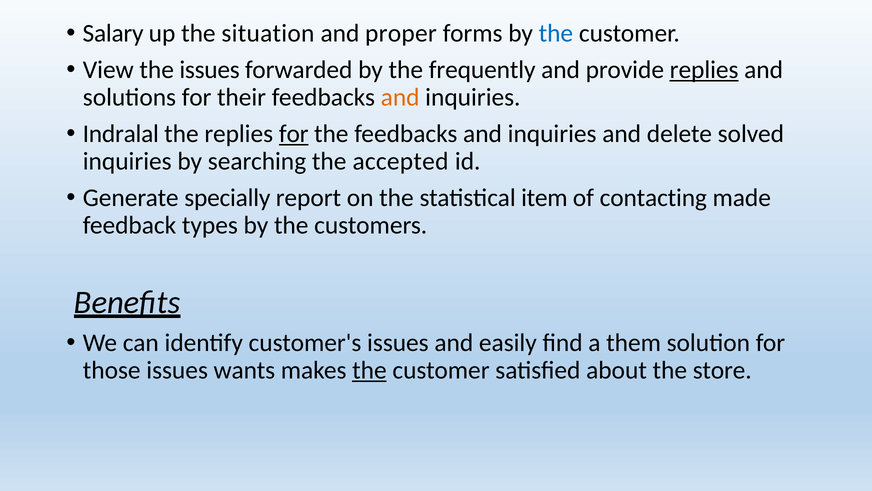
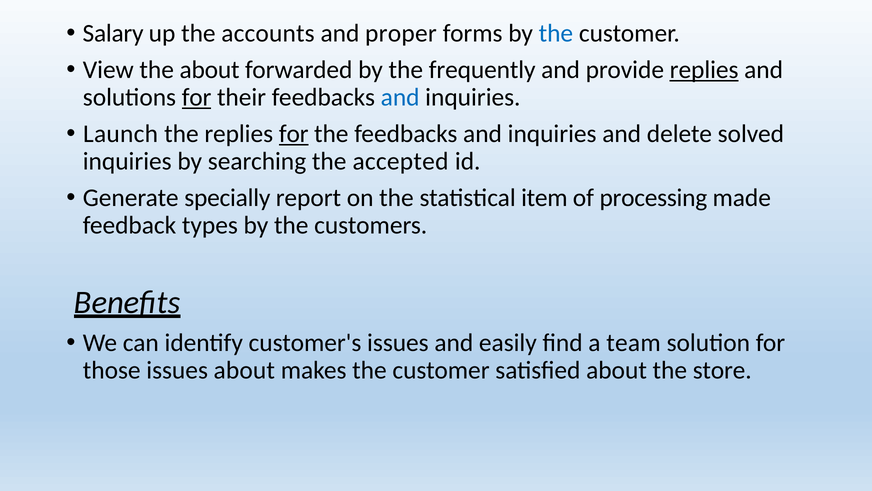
situation: situation -> accounts (268, 33)
the issues: issues -> about (210, 70)
for underline: none -> present (197, 97)
and colour: orange -> blue (400, 97)
Indralal: Indralal -> Launch (121, 134)
contacting: contacting -> processing (653, 198)
them: them -> team (633, 342)
issues wants: wants -> about (244, 370)
the underline: present -> none (369, 370)
